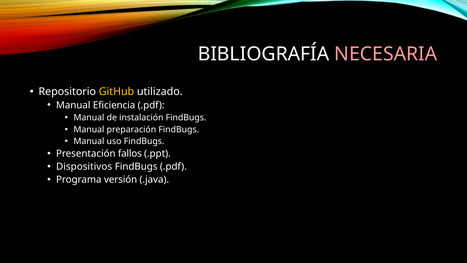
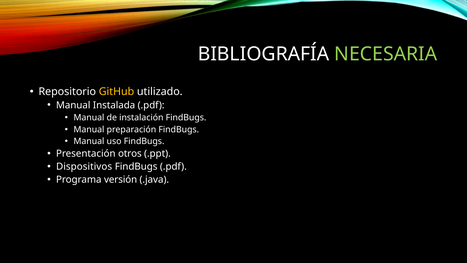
NECESARIA colour: pink -> light green (386, 54)
Eficiencia: Eficiencia -> Instalada (114, 105)
fallos: fallos -> otros (130, 154)
